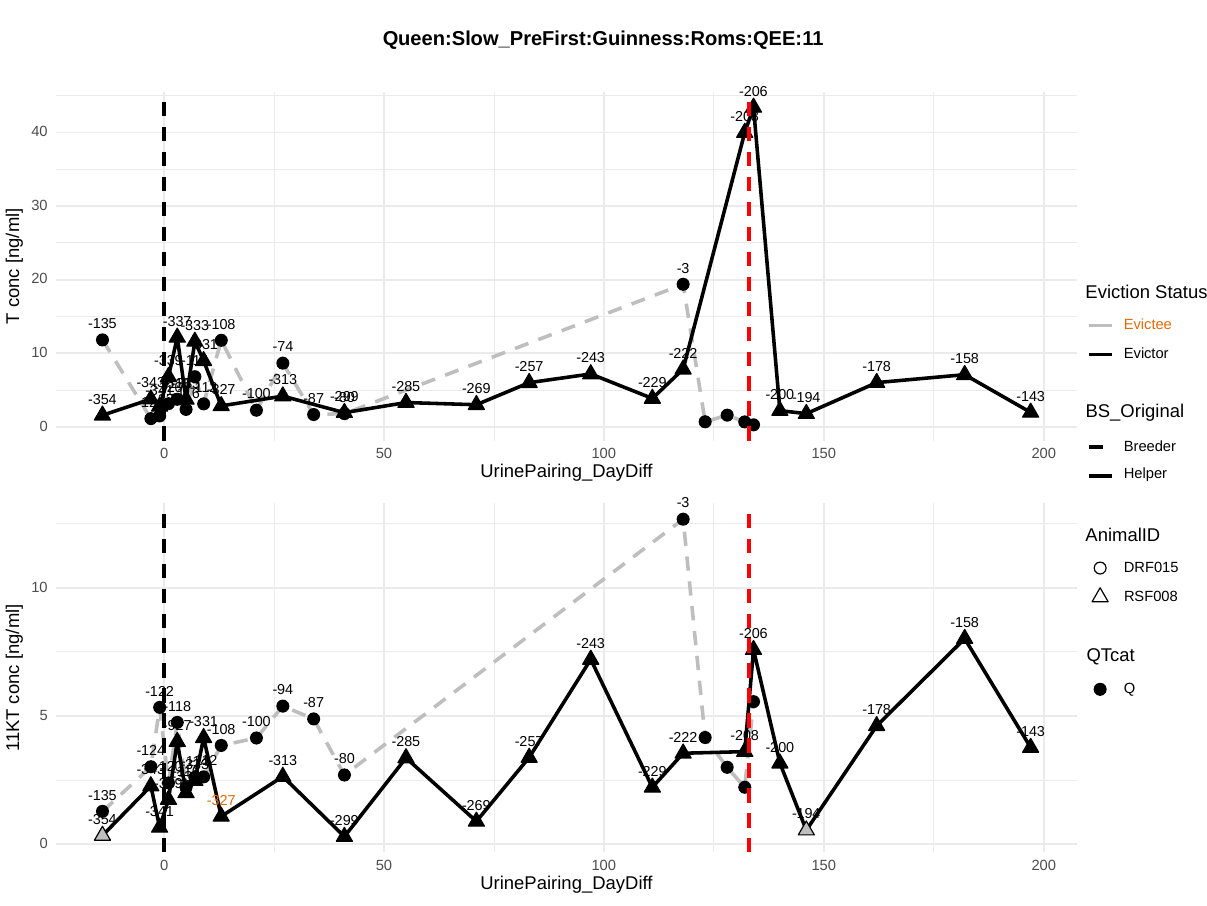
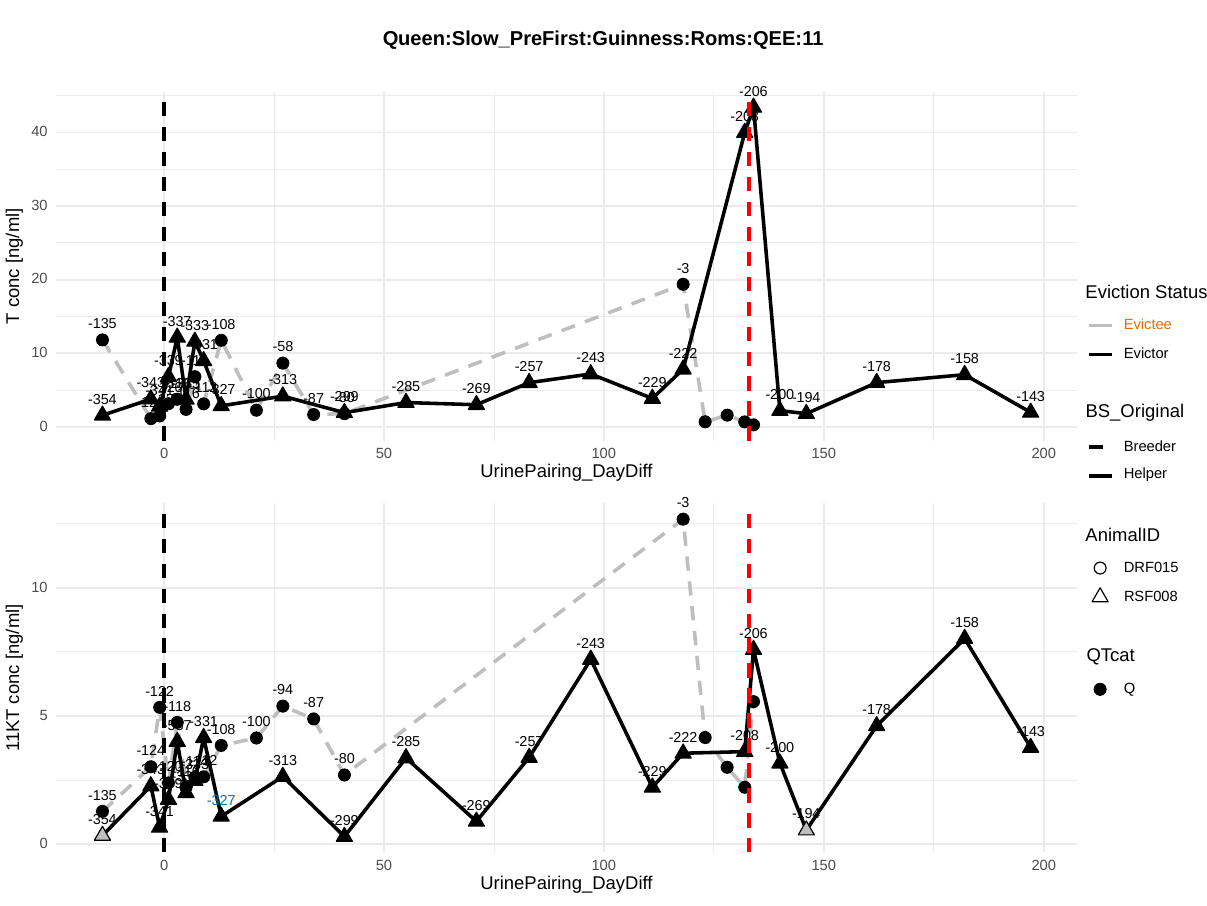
-74: -74 -> -58 (283, 347)
-927: -927 -> -537 (177, 725)
-327 colour: orange -> blue (221, 800)
